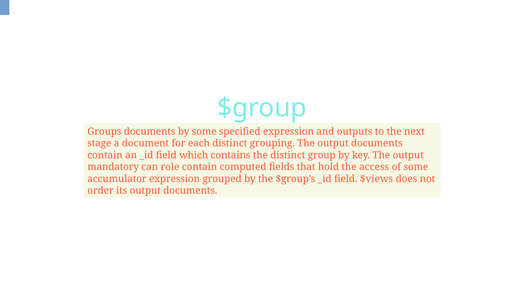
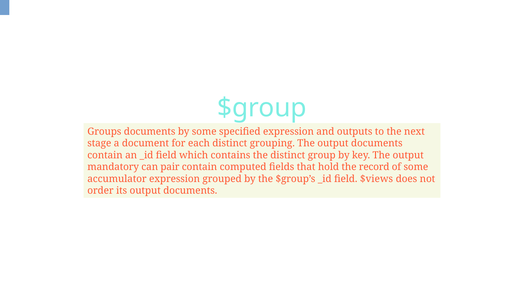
role: role -> pair (170, 167)
access: access -> record (374, 167)
